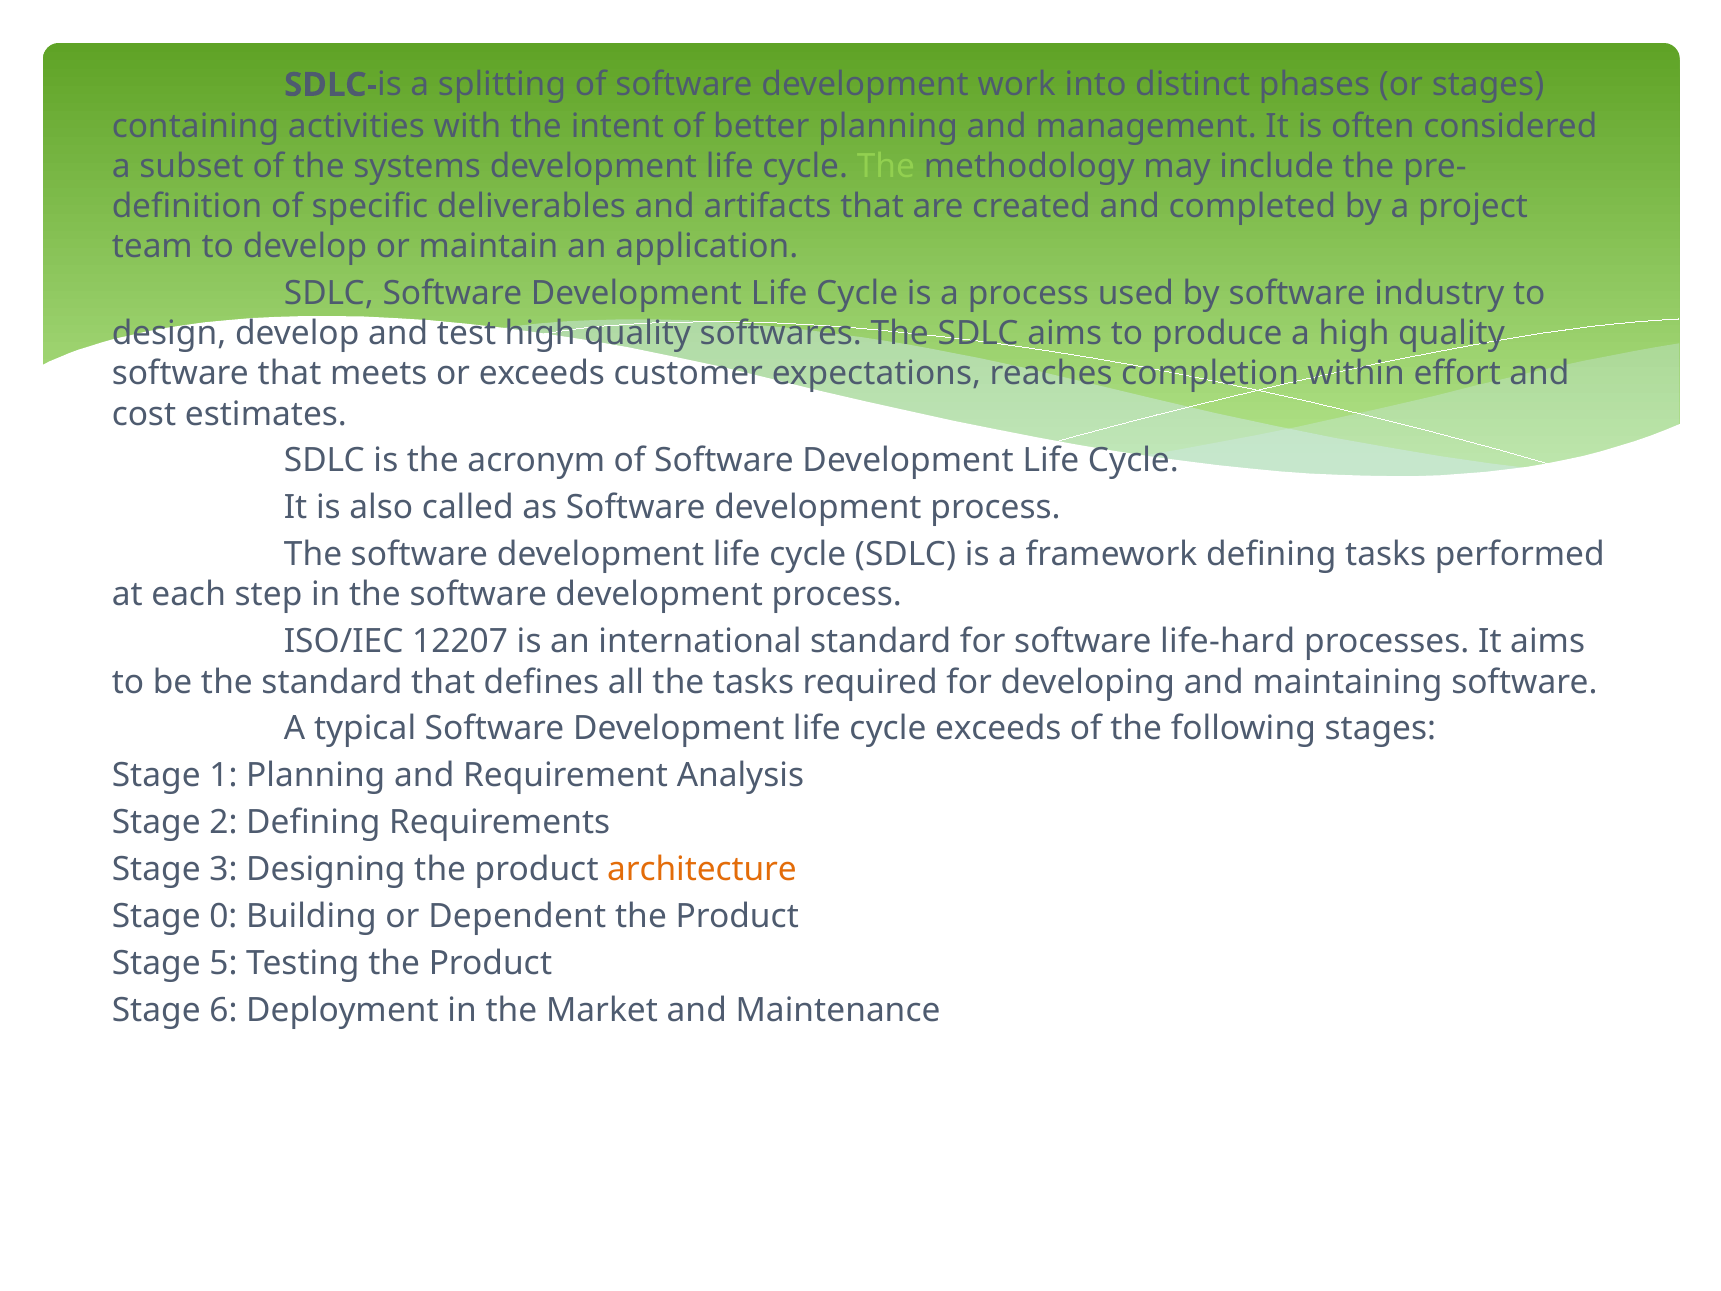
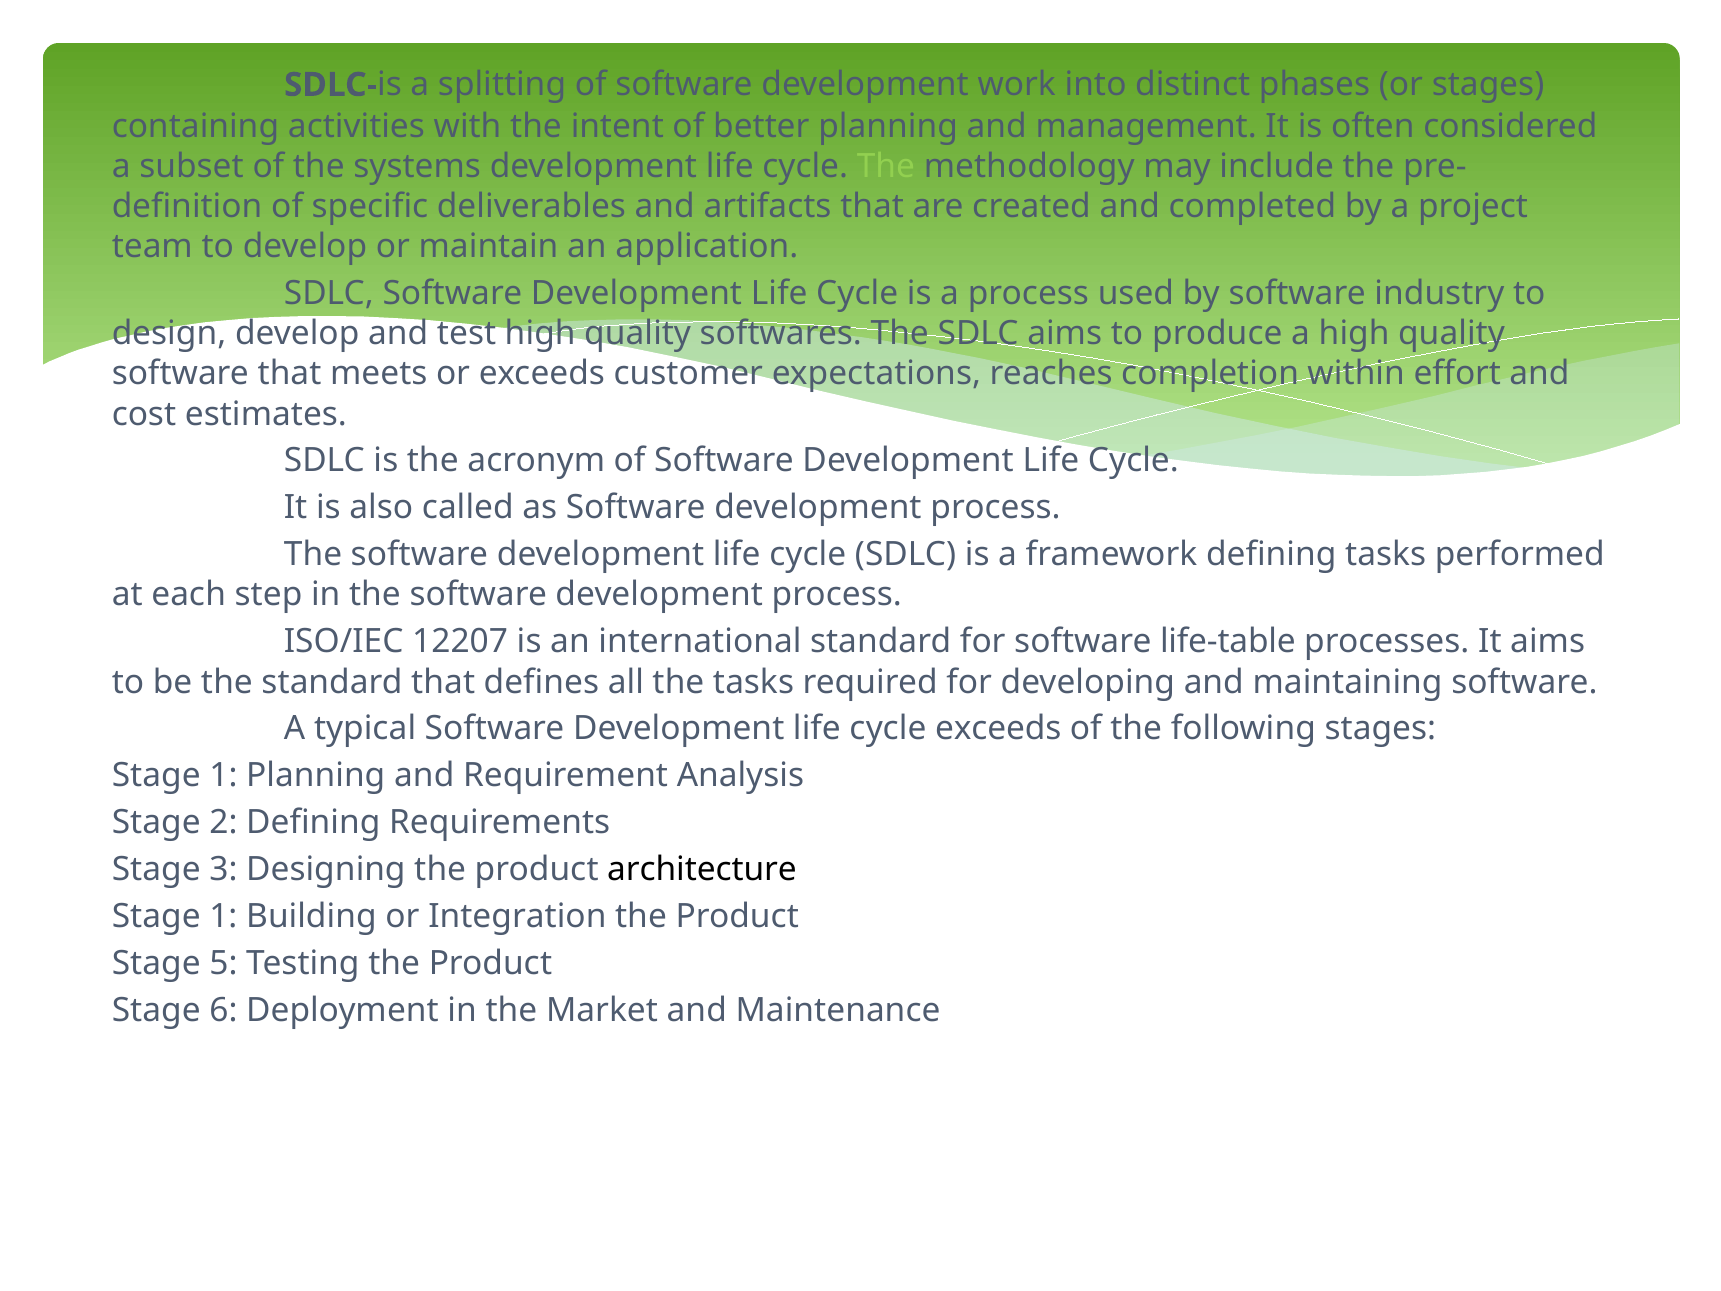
life-hard: life-hard -> life-table (1228, 642)
architecture colour: orange -> black (702, 869)
0: 0 -> 1 (223, 916)
Dependent: Dependent -> Integration (517, 916)
